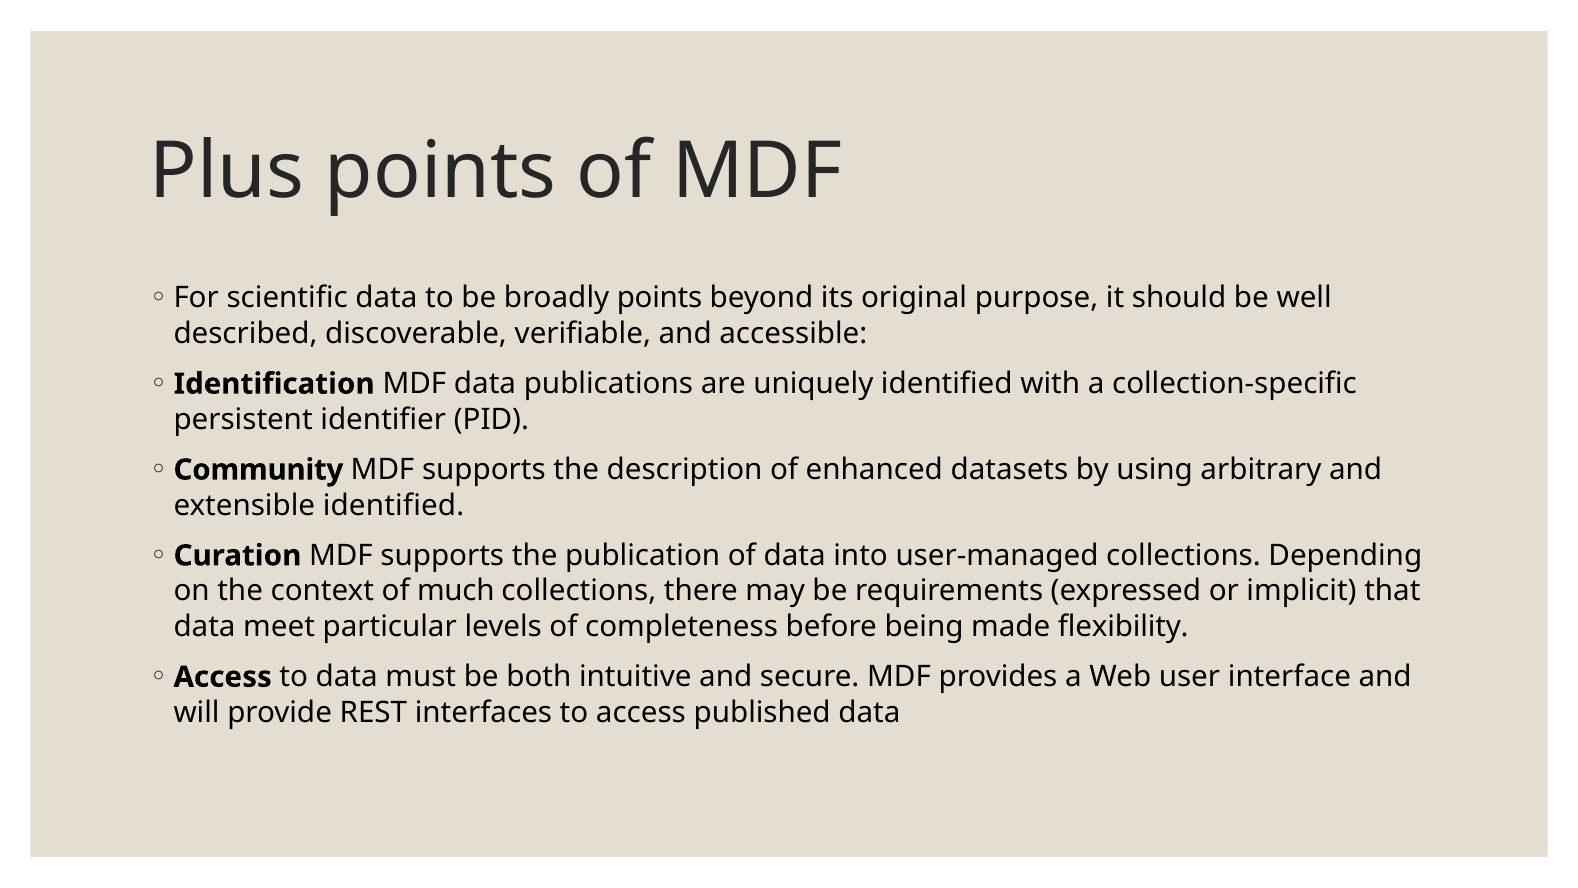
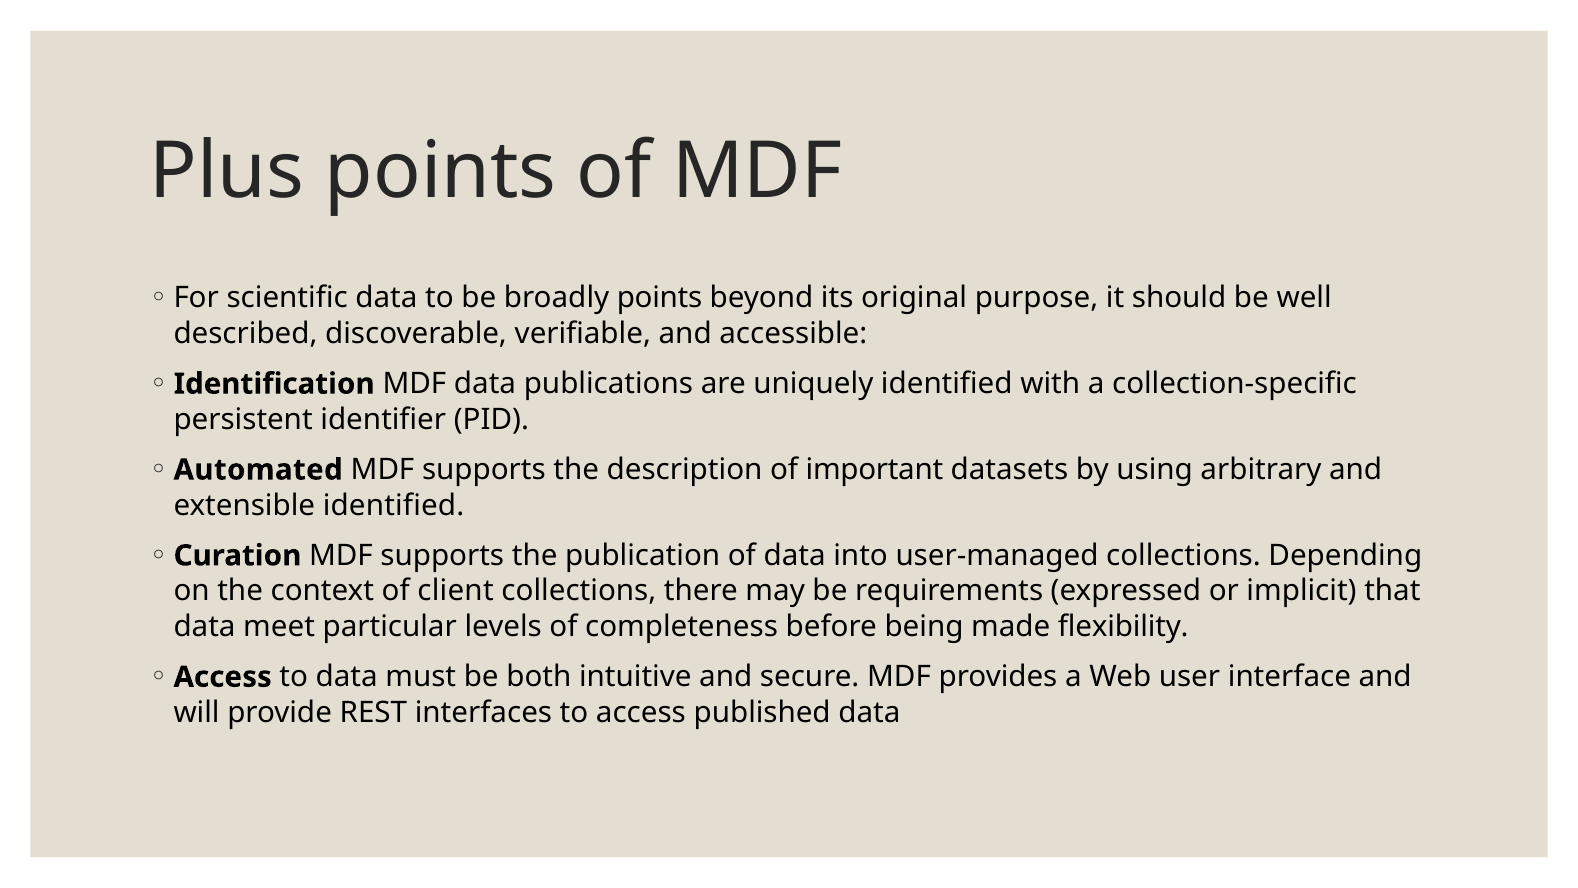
Community: Community -> Automated (258, 470)
enhanced: enhanced -> important (874, 470)
much: much -> client (456, 591)
